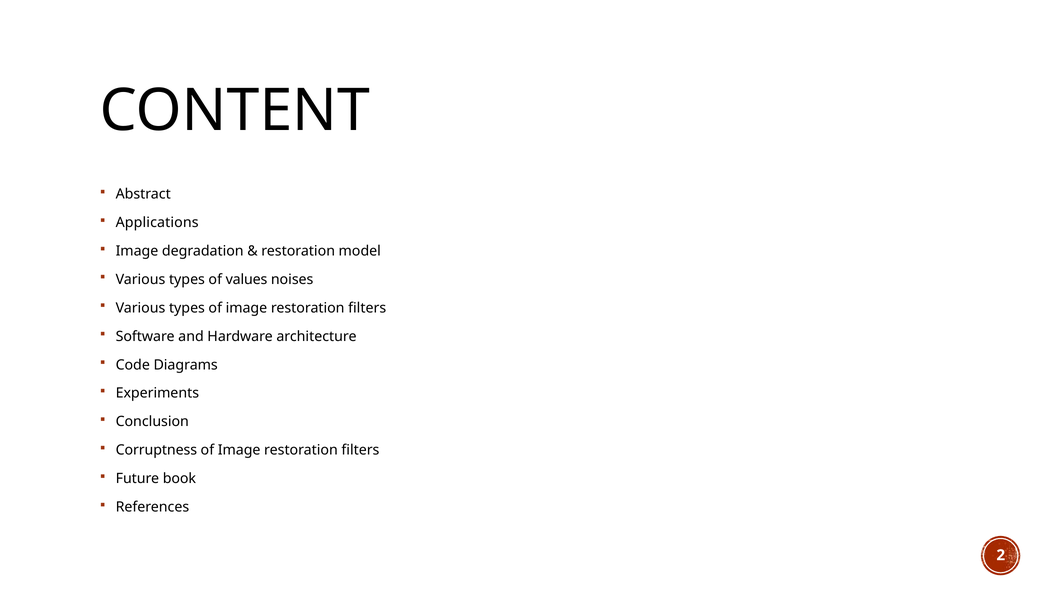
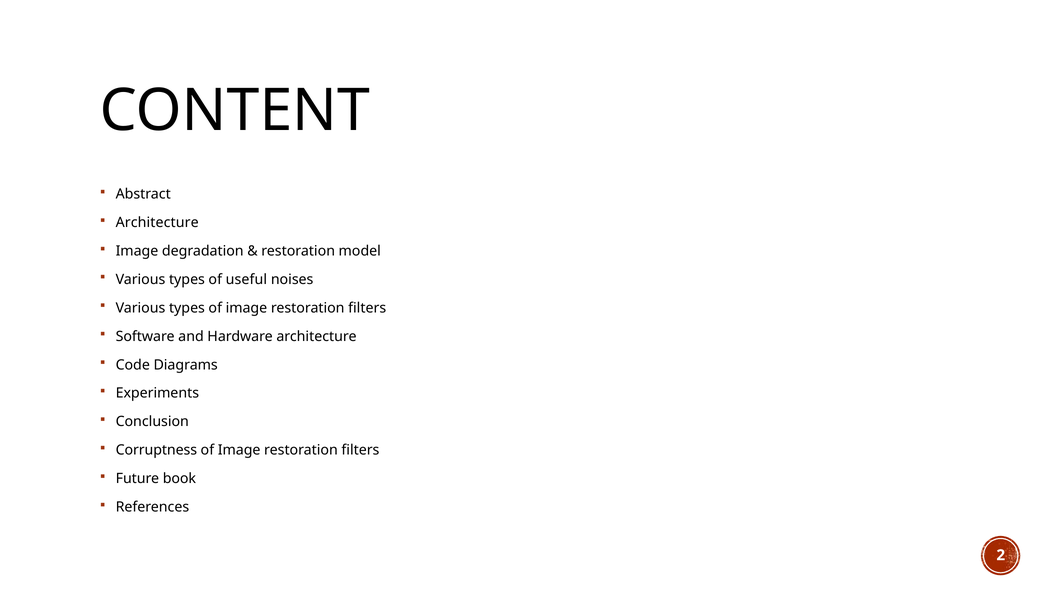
Applications: Applications -> Architecture (157, 223)
values: values -> useful (246, 279)
